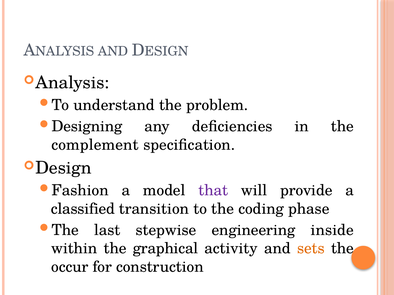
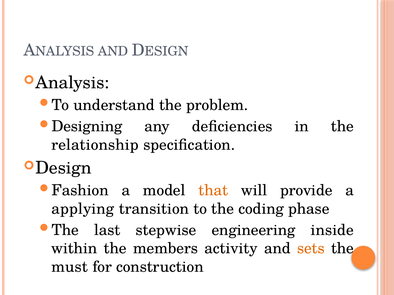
complement: complement -> relationship (95, 145)
that colour: purple -> orange (213, 191)
classified: classified -> applying (83, 209)
graphical: graphical -> members (165, 249)
occur: occur -> must (70, 267)
